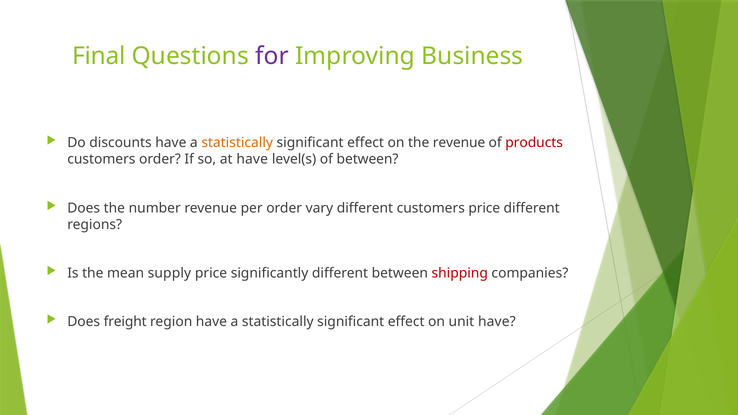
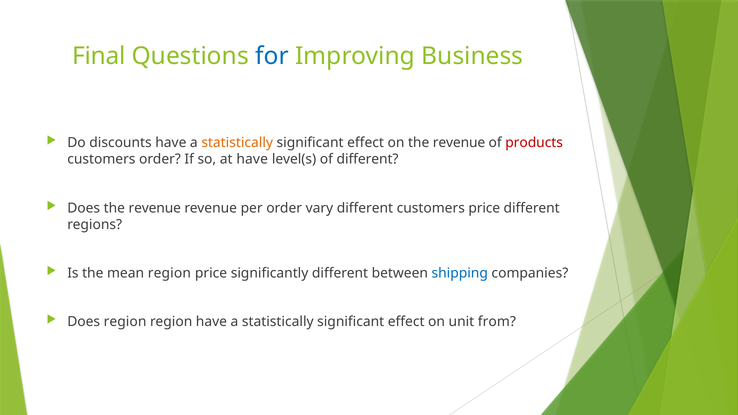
for colour: purple -> blue (272, 56)
of between: between -> different (368, 159)
Does the number: number -> revenue (155, 208)
mean supply: supply -> region (169, 273)
shipping colour: red -> blue (460, 273)
Does freight: freight -> region (125, 322)
unit have: have -> from (497, 322)
